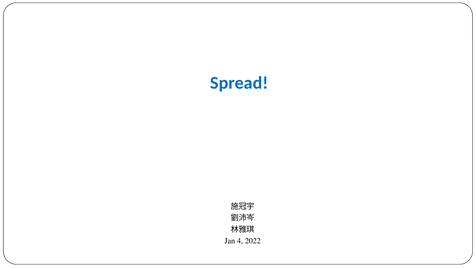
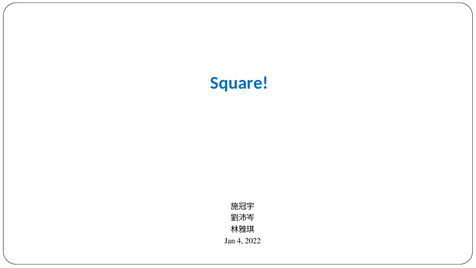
Spread: Spread -> Square (239, 83)
